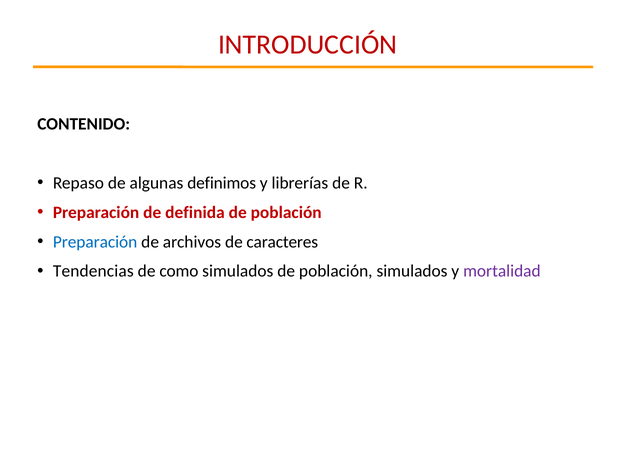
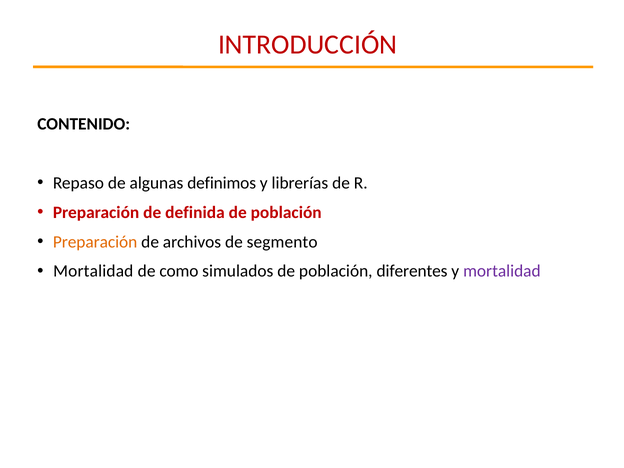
Preparación colour: blue -> orange (95, 242)
caracteres: caracteres -> segmento (282, 242)
Tendencias: Tendencias -> Mortalidad (93, 271)
población simulados: simulados -> diferentes (412, 271)
